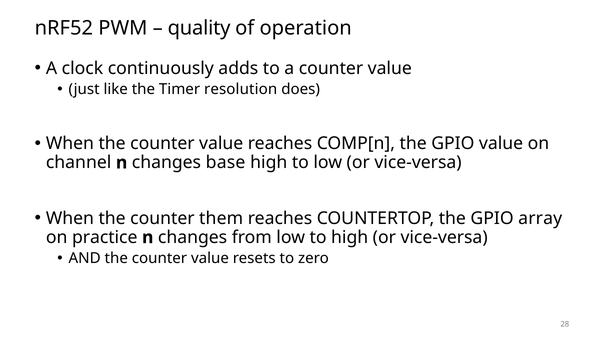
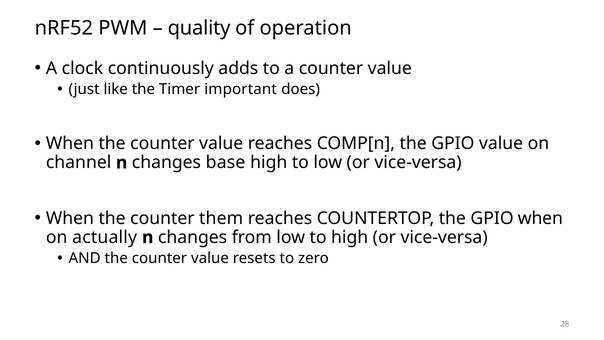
resolution: resolution -> important (241, 89)
GPIO array: array -> when (540, 218)
practice: practice -> actually (105, 237)
